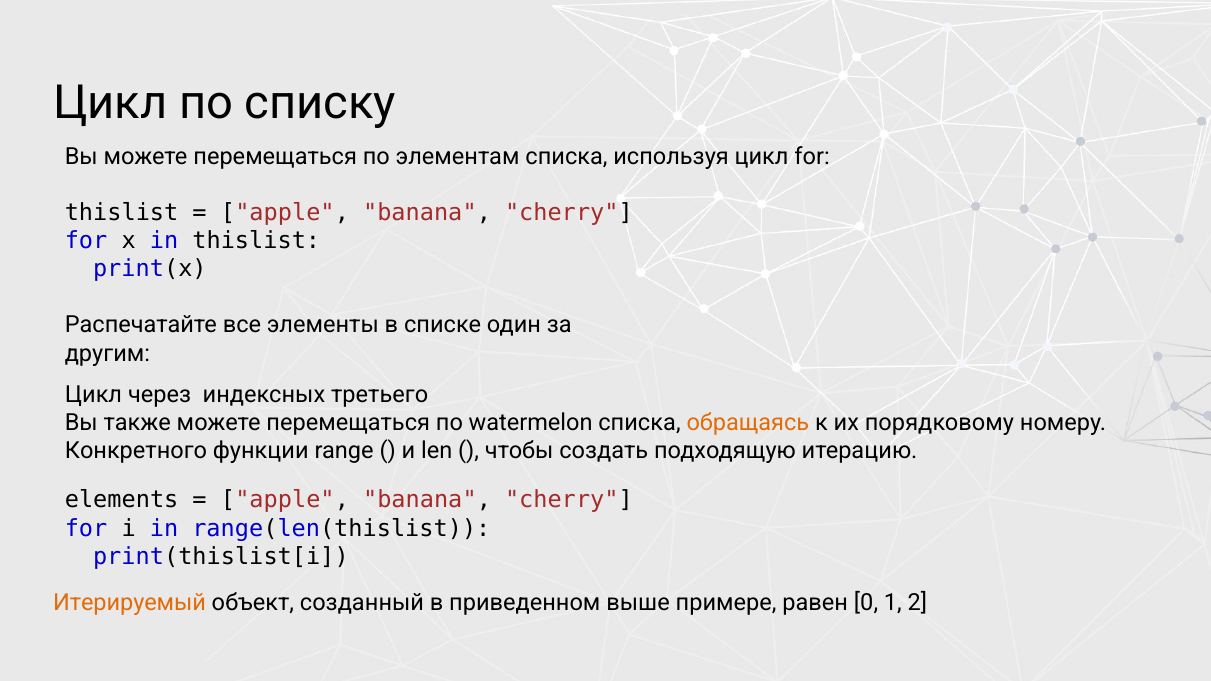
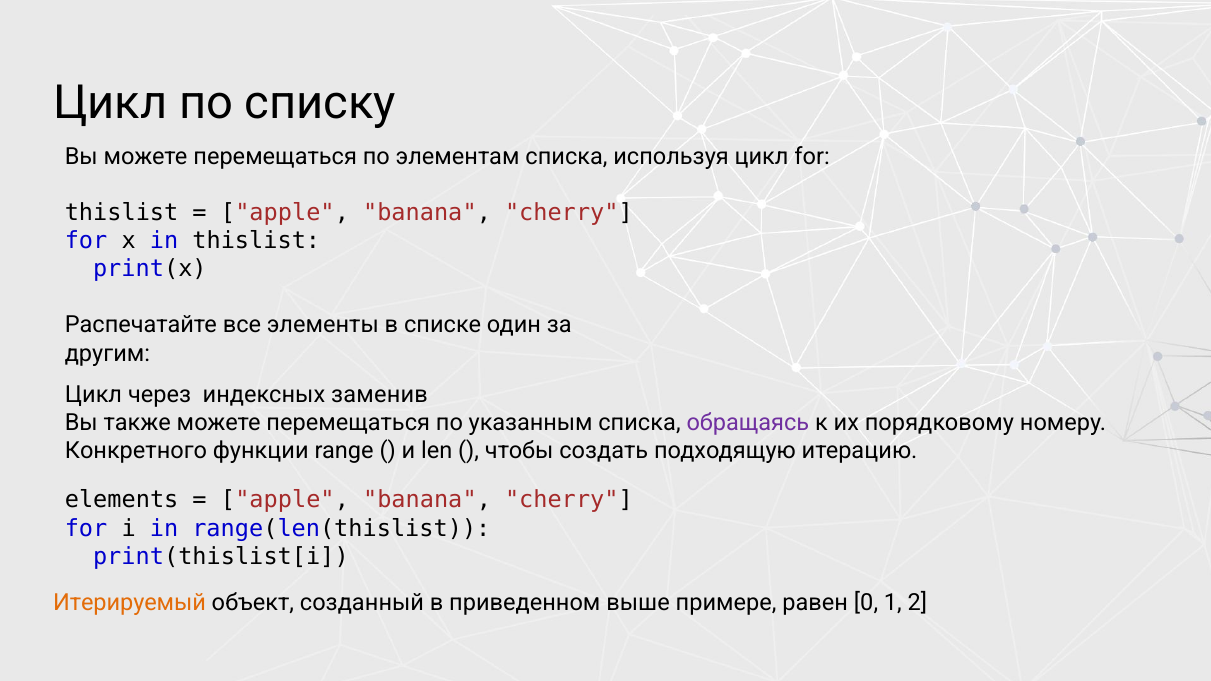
третьего: третьего -> заменив (380, 395)
watermelon: watermelon -> указанным (531, 423)
обращаясь colour: orange -> purple (748, 423)
